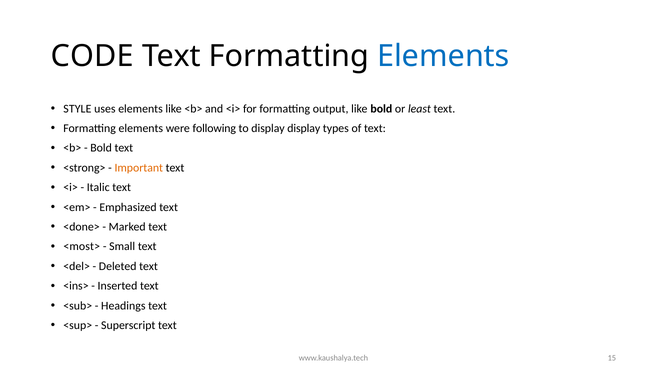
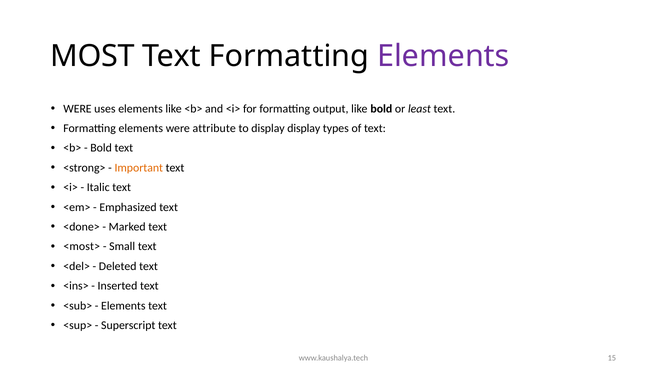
CODE: CODE -> MOST (93, 56)
Elements colour: blue -> purple (443, 56)
STYLE: STYLE -> WERE (77, 109)
following: following -> attribute (214, 128)
Headings: Headings -> Elements (123, 306)
